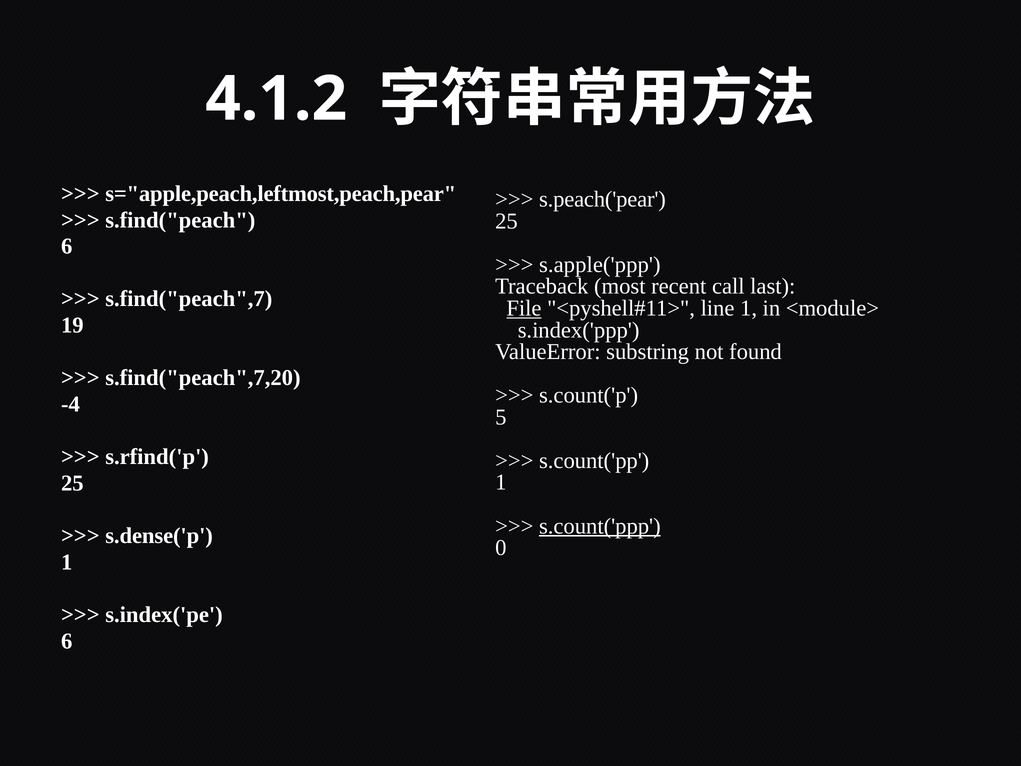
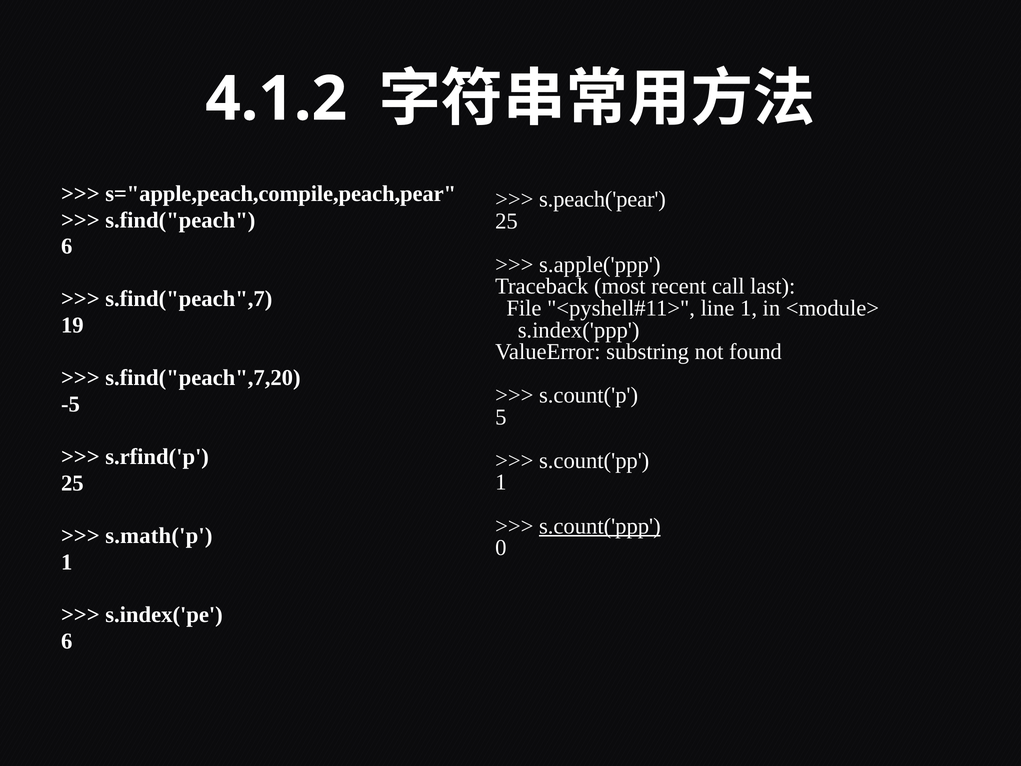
s="apple,peach,leftmost,peach,pear: s="apple,peach,leftmost,peach,pear -> s="apple,peach,compile,peach,pear (281, 194)
File underline: present -> none (524, 308)
-4: -4 -> -5 (71, 404)
s.dense('p: s.dense('p -> s.math('p (159, 536)
